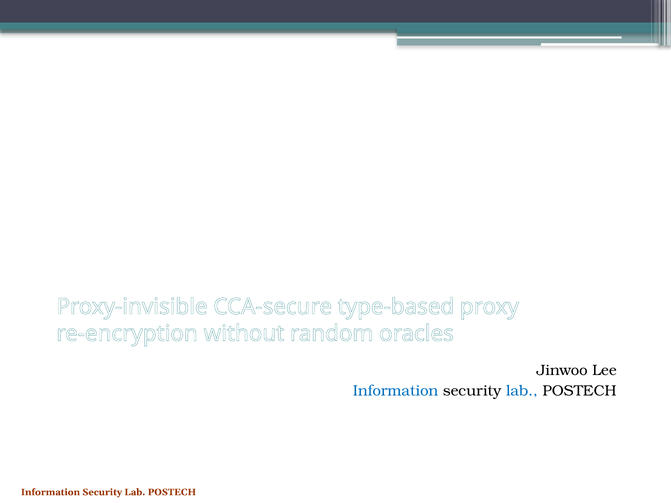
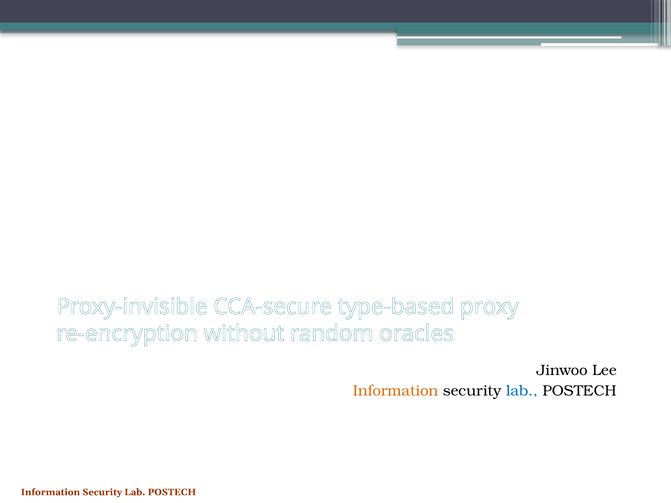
Information colour: blue -> orange (396, 391)
